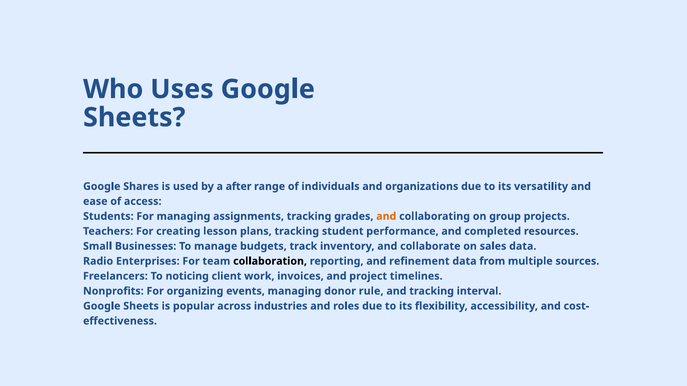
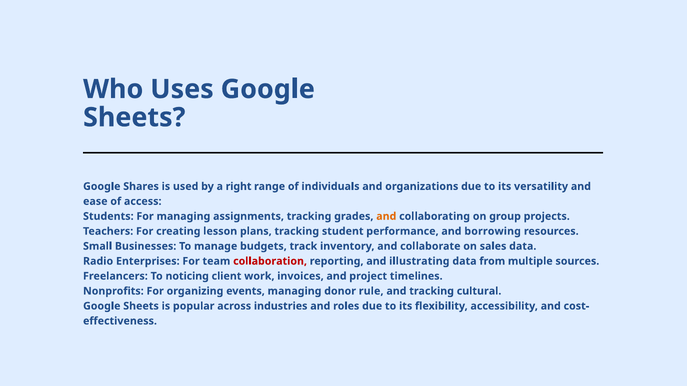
after: after -> right (239, 187)
completed: completed -> borrowing (493, 231)
collaboration colour: black -> red (270, 261)
refinement: refinement -> illustrating (419, 261)
interval: interval -> cultural (479, 291)
